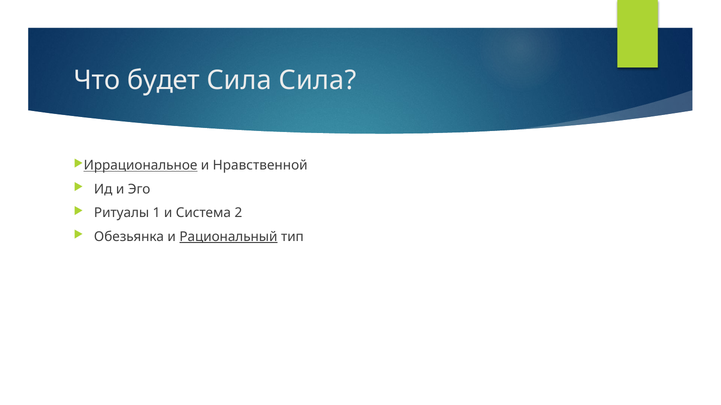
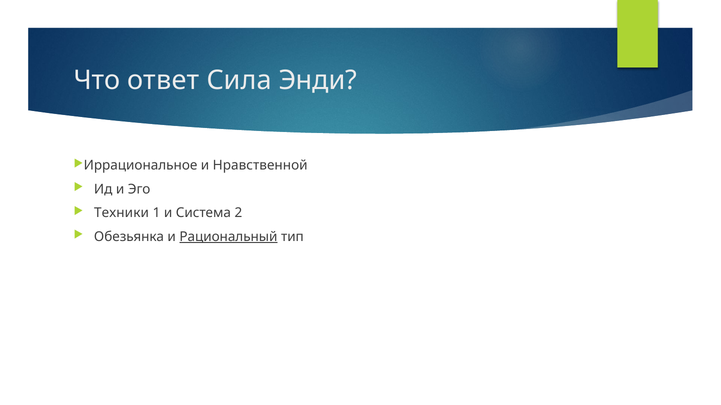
будет: будет -> ответ (163, 80)
Сила Сила: Сила -> Энди (318, 80)
Иррациональное underline: present -> none (141, 166)
Ритуалы: Ритуалы -> Техники (122, 213)
